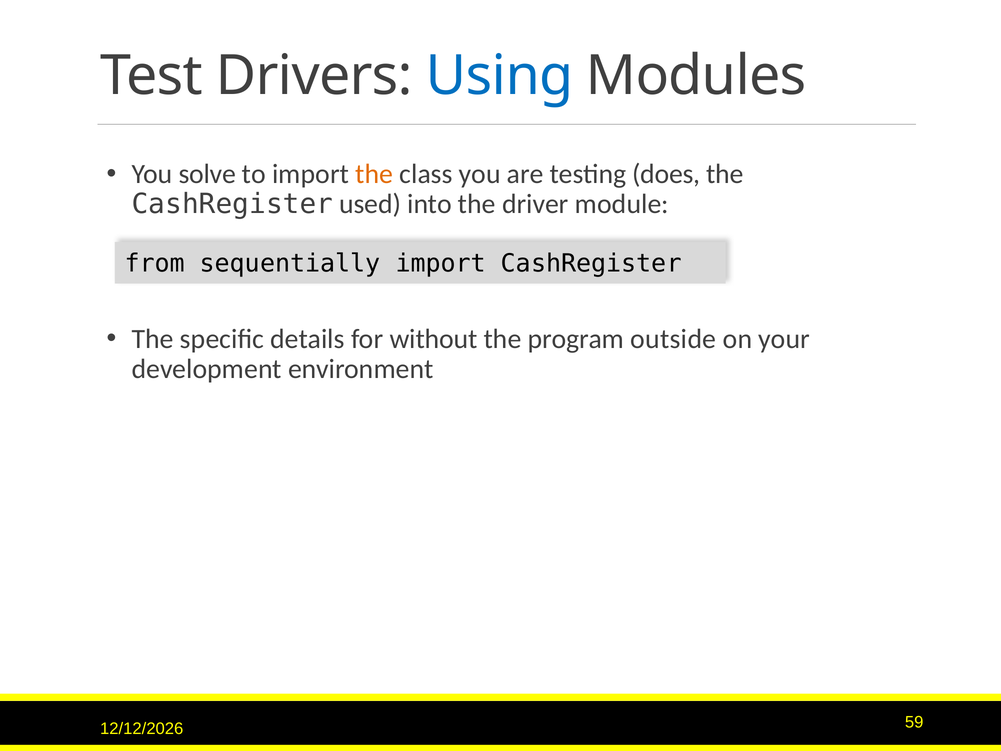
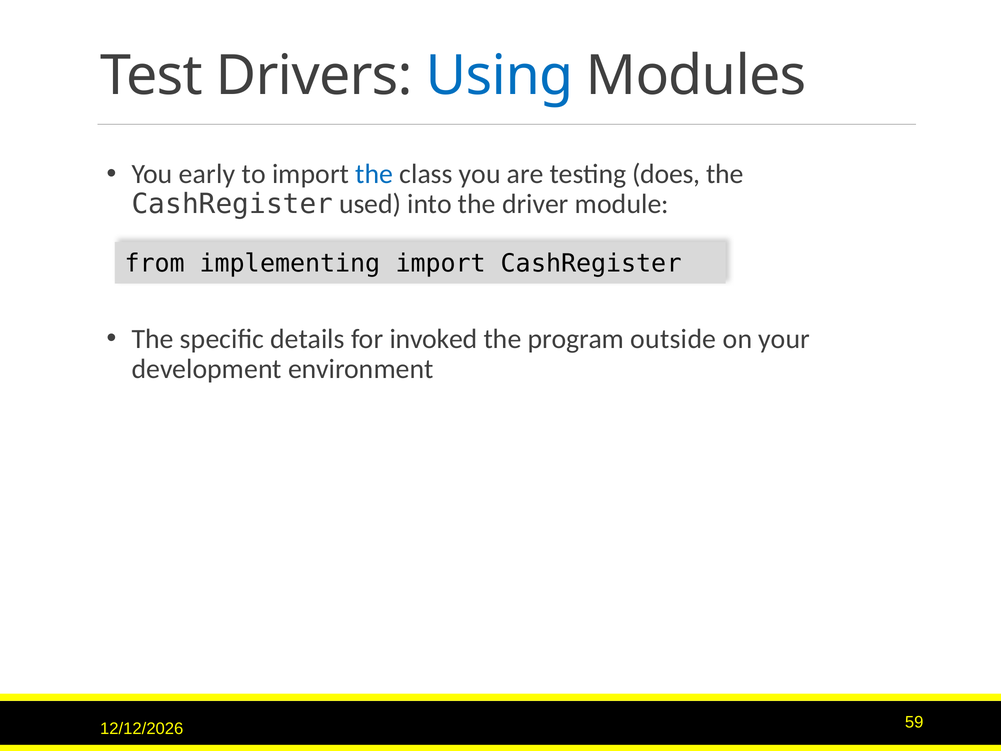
solve: solve -> early (207, 174)
the colour: orange -> blue (374, 174)
sequentially: sequentially -> implementing (290, 264)
without: without -> invoked (434, 339)
